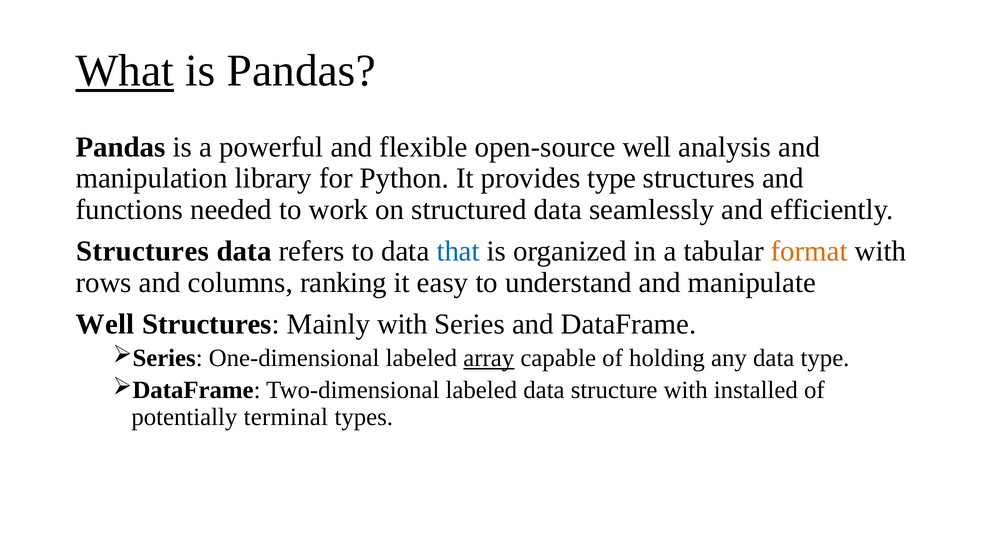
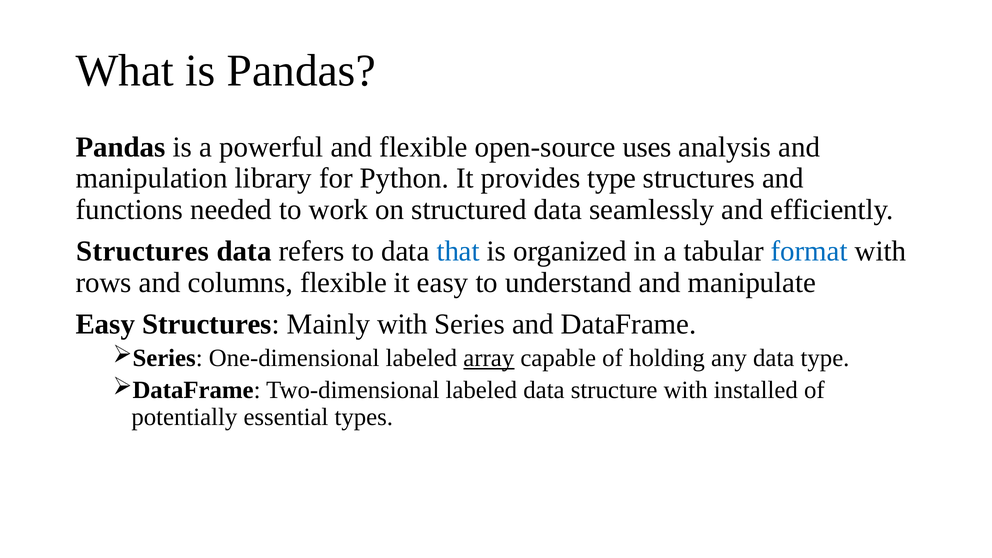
What underline: present -> none (125, 71)
open-source well: well -> uses (647, 147)
format colour: orange -> blue (809, 251)
columns ranking: ranking -> flexible (343, 282)
Well: Well -> Easy (105, 324)
terminal: terminal -> essential (286, 417)
